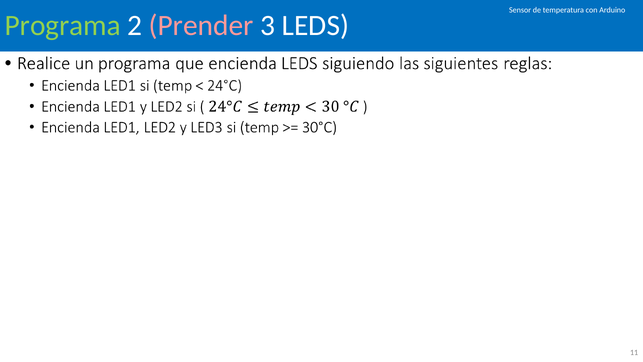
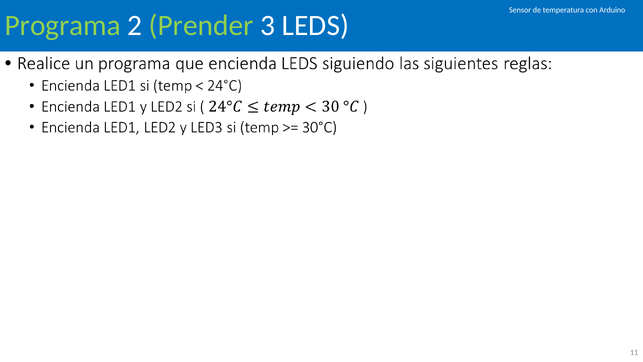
Prender colour: pink -> light green (201, 26)
